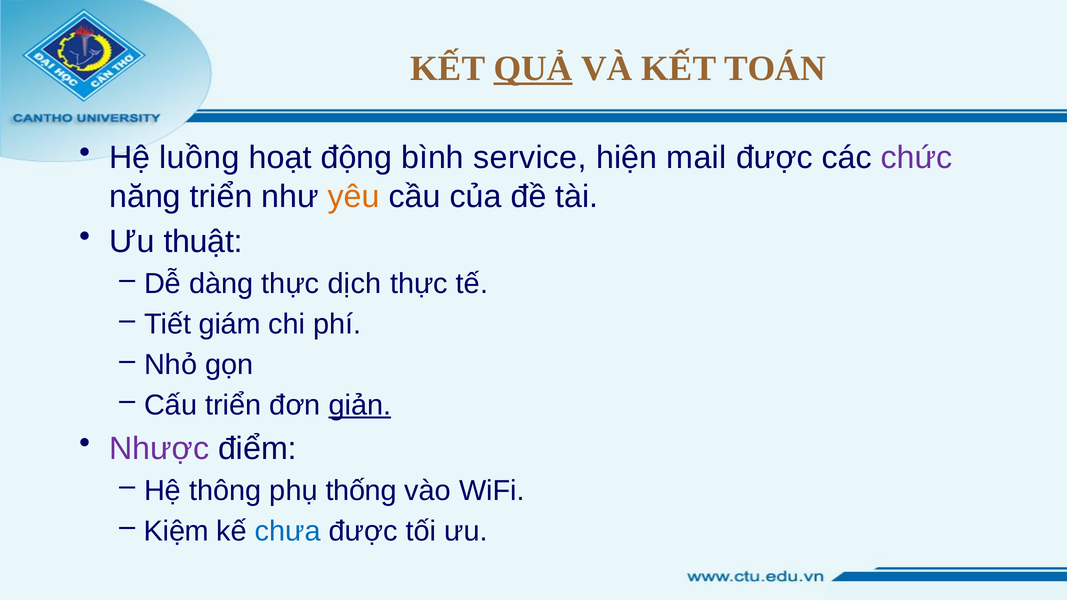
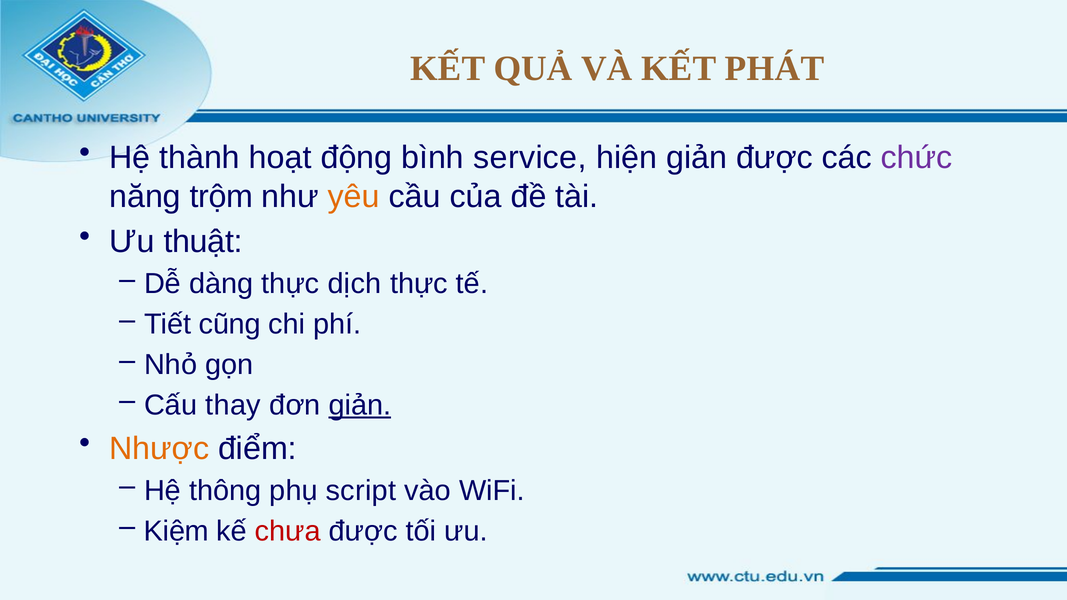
QUẢ underline: present -> none (533, 69)
TOÁN: TOÁN -> PHÁT (775, 69)
luồng: luồng -> thành (200, 158)
hiện mail: mail -> giản (697, 158)
năng triển: triển -> trộm (221, 197)
giám: giám -> cũng (230, 324)
Cấu triển: triển -> thay (233, 405)
Nhược colour: purple -> orange (159, 449)
thống: thống -> script (361, 491)
chưa colour: blue -> red (288, 531)
